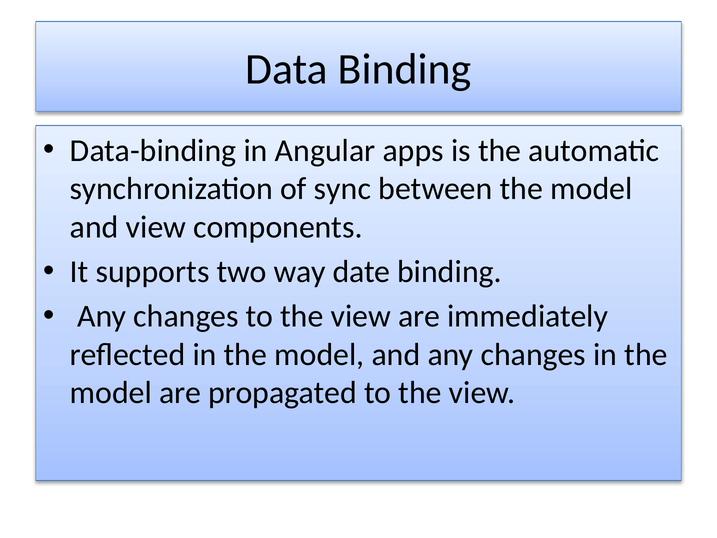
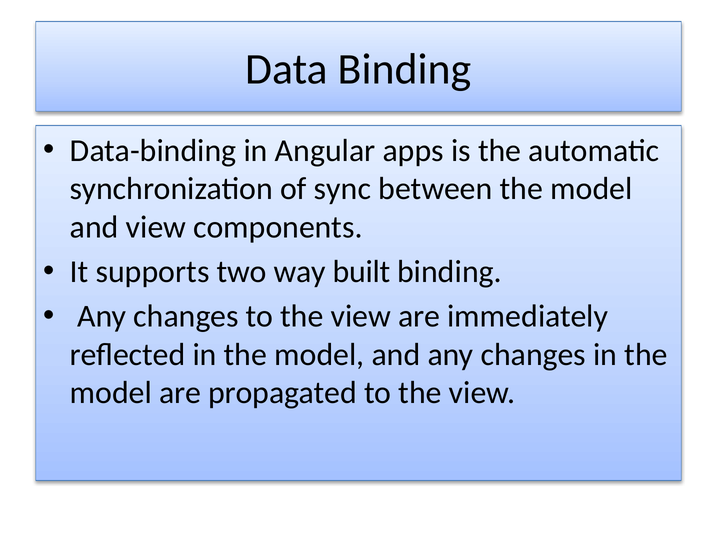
date: date -> built (362, 272)
